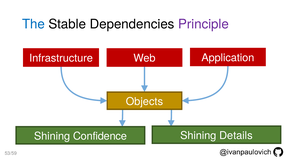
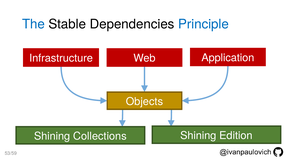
Principle colour: purple -> blue (203, 24)
Confidence: Confidence -> Collections (100, 137)
Details: Details -> Edition (236, 136)
